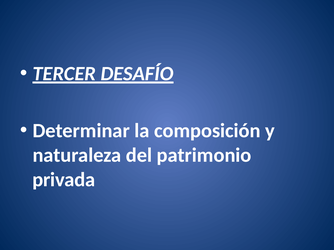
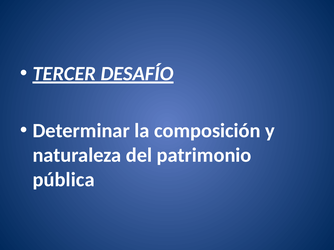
privada: privada -> pública (64, 180)
